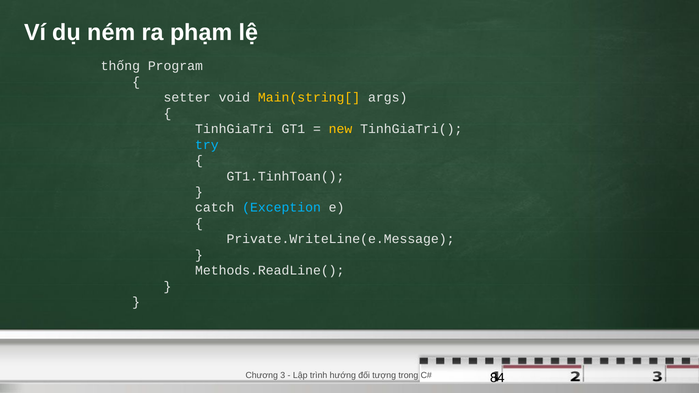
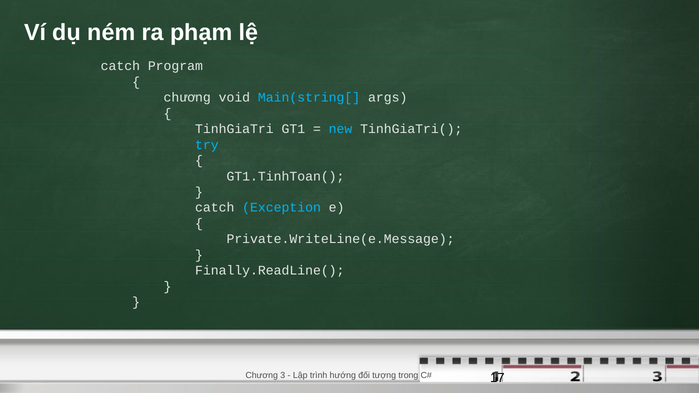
thống: thống -> catch (120, 66)
setter: setter -> chương (187, 98)
Main(string[ colour: yellow -> light blue (309, 98)
new colour: yellow -> light blue (341, 129)
Methods.ReadLine(: Methods.ReadLine( -> Finally.ReadLine( (270, 271)
84: 84 -> 17 (497, 378)
